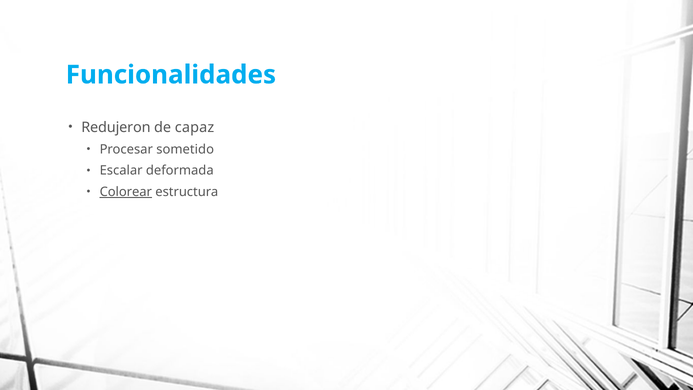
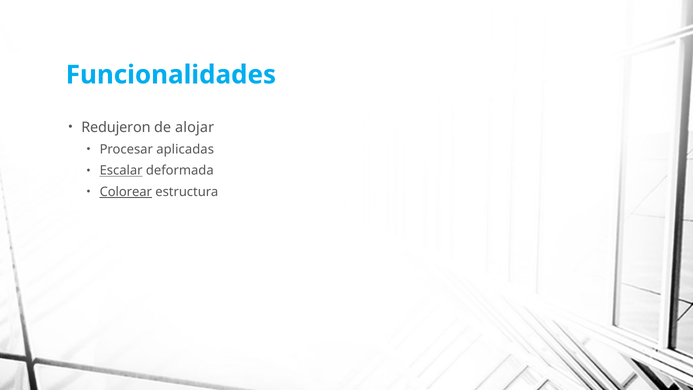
capaz: capaz -> alojar (195, 127)
sometido: sometido -> aplicadas (185, 149)
Escalar underline: none -> present (121, 171)
